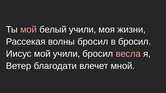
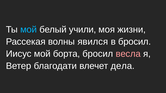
мой colour: pink -> light blue (29, 30)
волны бросил: бросил -> явился (93, 42)
мой учили: учили -> борта (67, 54)
мной: мной -> дела (123, 66)
